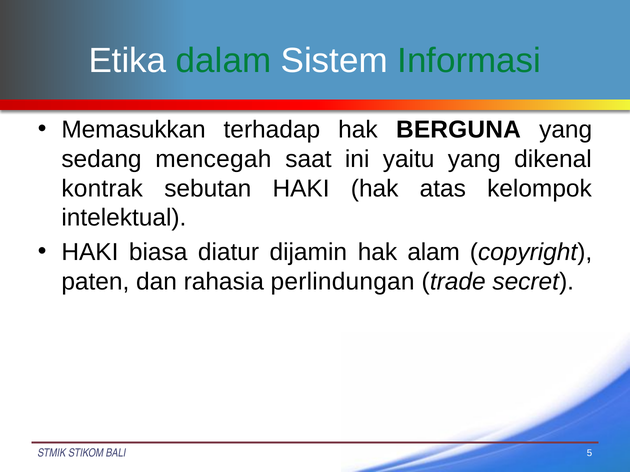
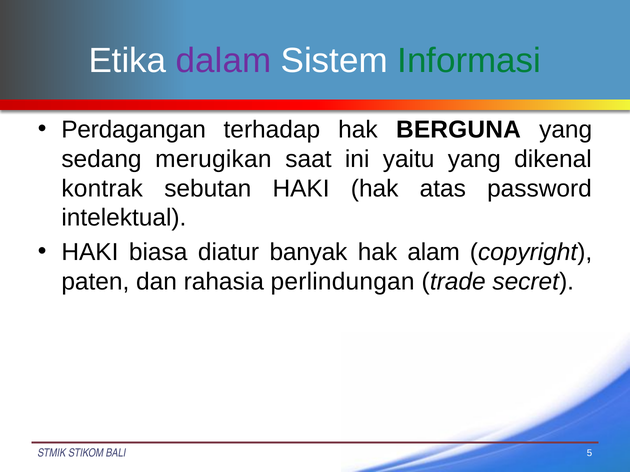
dalam colour: green -> purple (224, 61)
Memasukkan: Memasukkan -> Perdagangan (134, 130)
mencegah: mencegah -> merugikan (213, 159)
kelompok: kelompok -> password (539, 189)
dijamin: dijamin -> banyak (308, 252)
